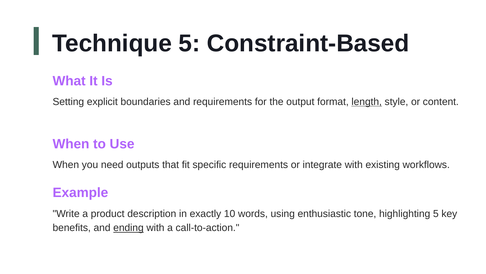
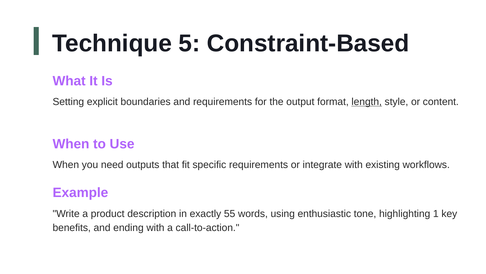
10: 10 -> 55 (230, 213)
highlighting 5: 5 -> 1 (436, 213)
ending underline: present -> none (128, 227)
